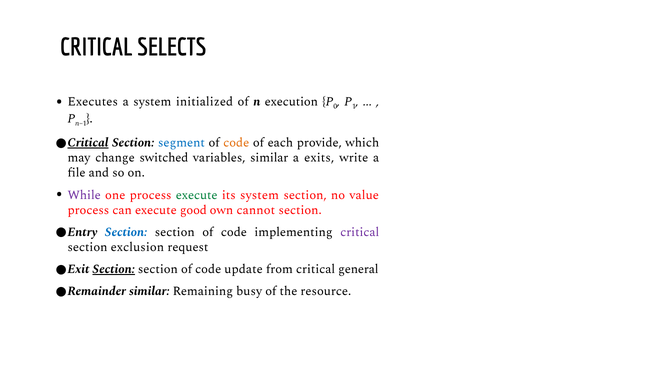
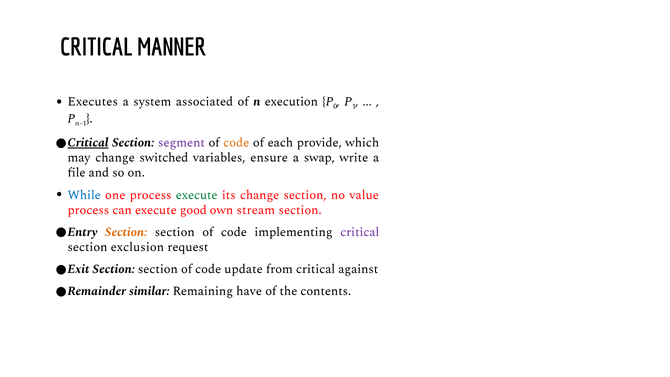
SELECTS: SELECTS -> MANNER (172, 48)
initialized: initialized -> associated (205, 101)
segment colour: blue -> purple (181, 143)
variables similar: similar -> ensure (269, 158)
exits: exits -> swap (319, 158)
While colour: purple -> blue (84, 195)
its system: system -> change (260, 195)
cannot: cannot -> stream (256, 210)
Section colour: blue -> orange (126, 232)
Section underline: present -> none (114, 269)
general: general -> against (358, 269)
busy: busy -> have (249, 291)
resource: resource -> contents (326, 291)
